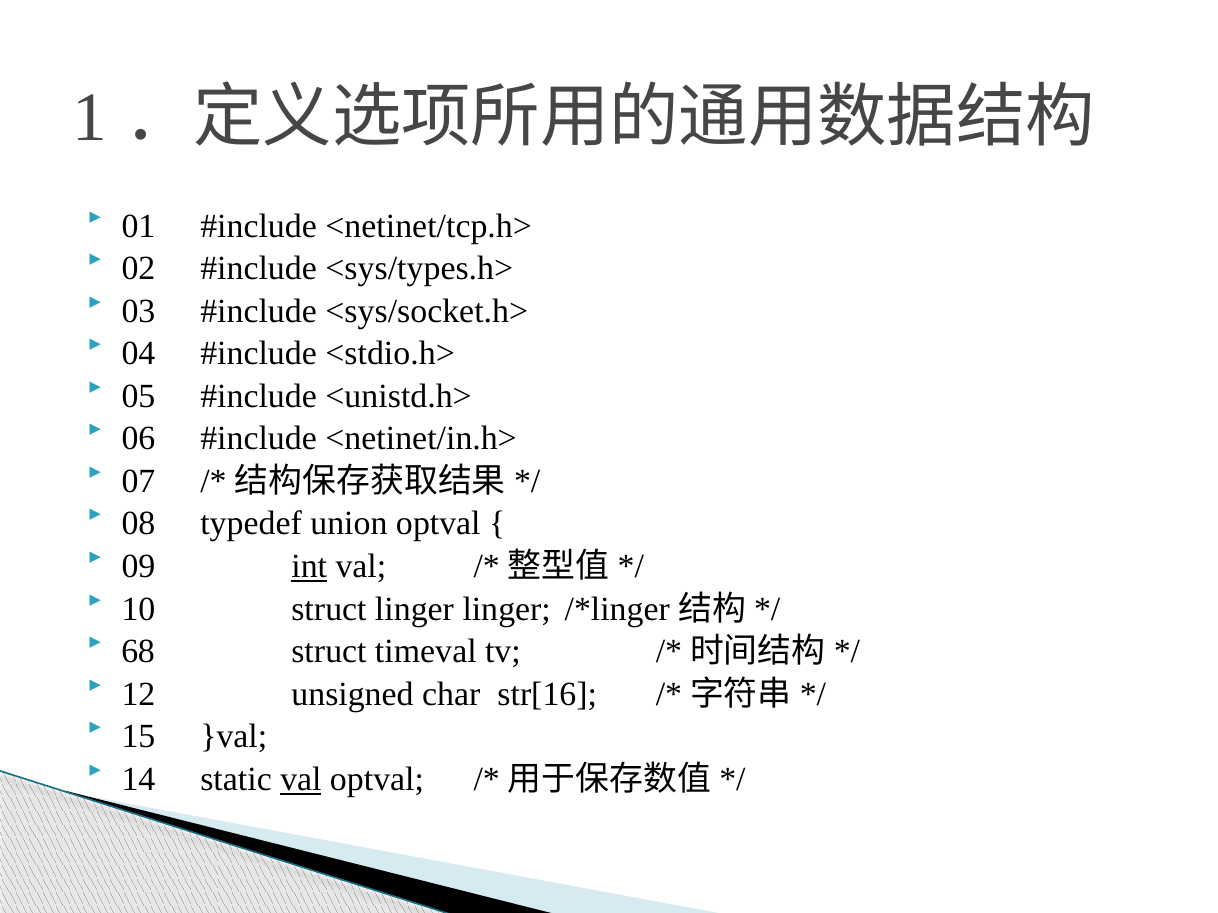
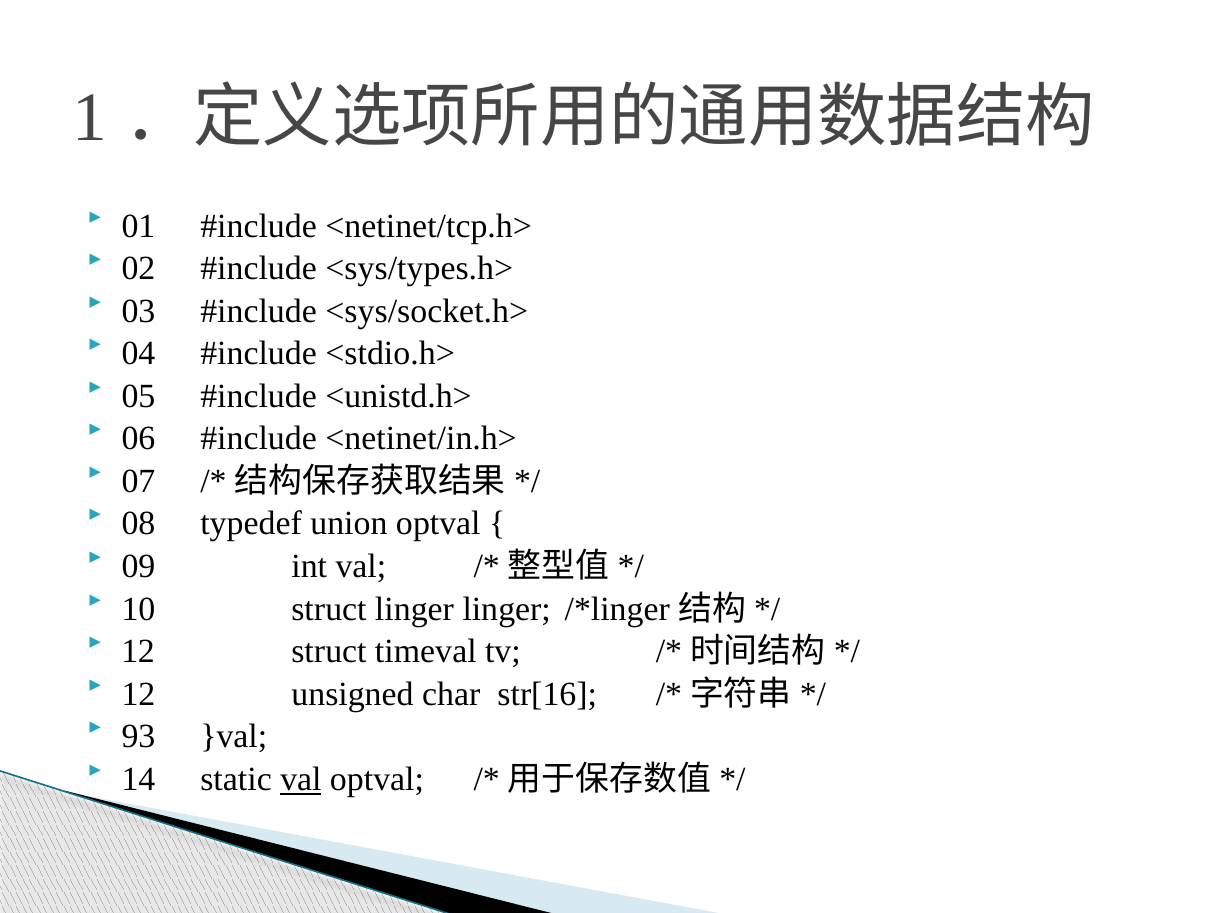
int underline: present -> none (309, 567)
68: 68 -> 12 (138, 652)
15: 15 -> 93 (139, 737)
